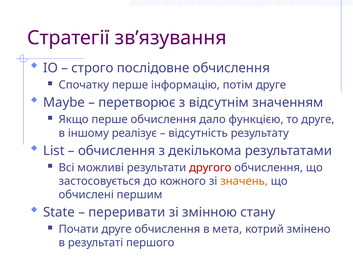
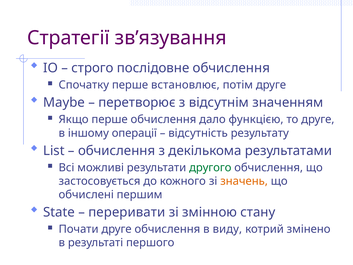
інформацію: інформацію -> встановлює (185, 85)
реалізує: реалізує -> операції (134, 133)
другого colour: red -> green (210, 167)
мета: мета -> виду (227, 229)
